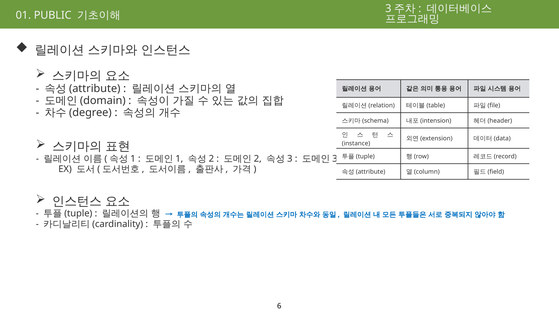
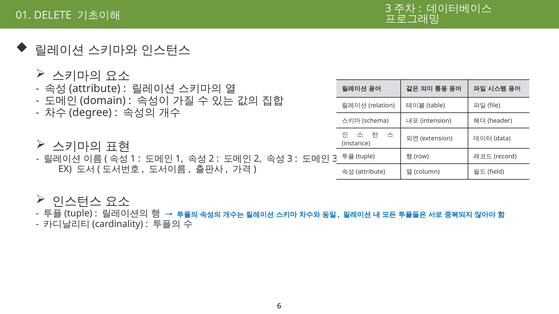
PUBLIC: PUBLIC -> DELETE (53, 15)
